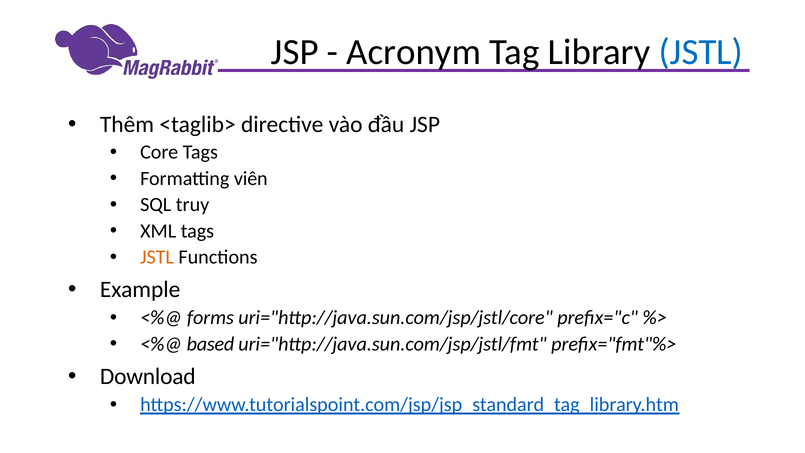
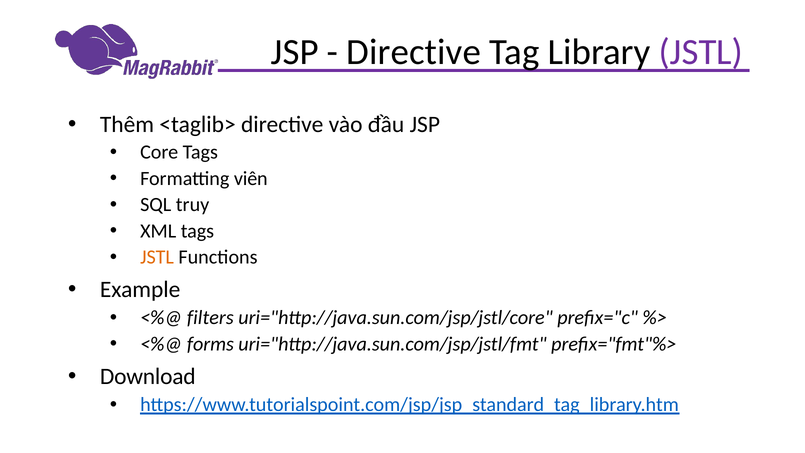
Acronym: Acronym -> Directive (414, 52)
JSTL colour: blue -> purple (701, 52)
forms: forms -> filters (210, 318)
based: based -> forms (210, 344)
